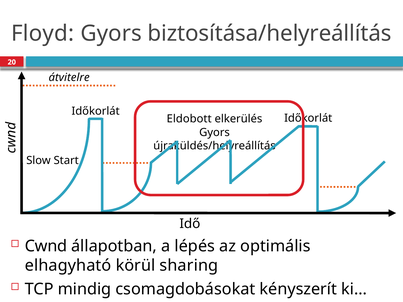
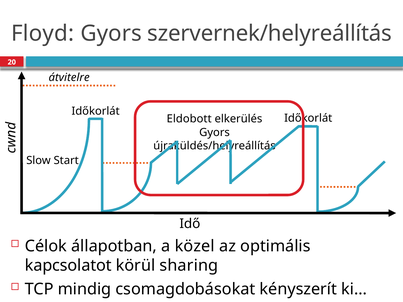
biztosítása/helyreállítás: biztosítása/helyreállítás -> szervernek/helyreállítás (270, 33)
Cwnd: Cwnd -> Célok (46, 246)
lépés: lépés -> közel (195, 246)
elhagyható: elhagyható -> kapcsolatot (68, 266)
